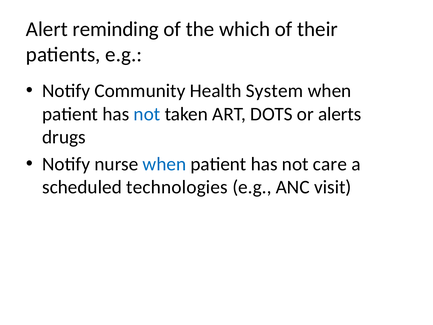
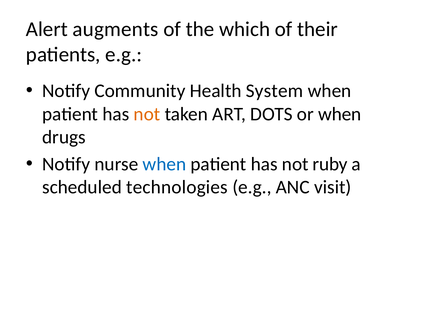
reminding: reminding -> augments (116, 29)
not colour: blue -> orange (147, 114)
or alerts: alerts -> when (340, 114)
care: care -> ruby (330, 164)
